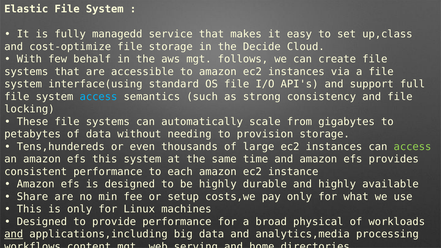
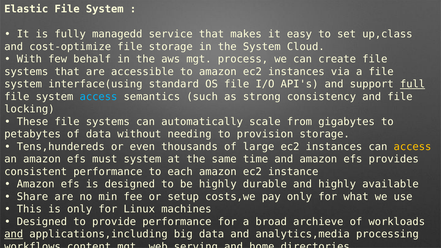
the Decide: Decide -> System (262, 47)
follows: follows -> process (243, 59)
full underline: none -> present (413, 84)
access colour: light green -> yellow (412, 147)
efs this: this -> must (105, 159)
physical: physical -> archieve (318, 222)
